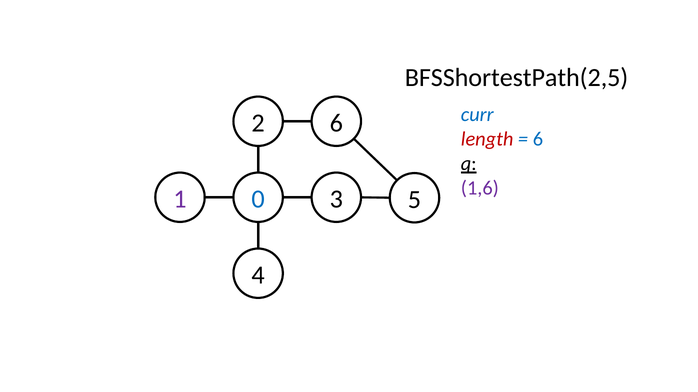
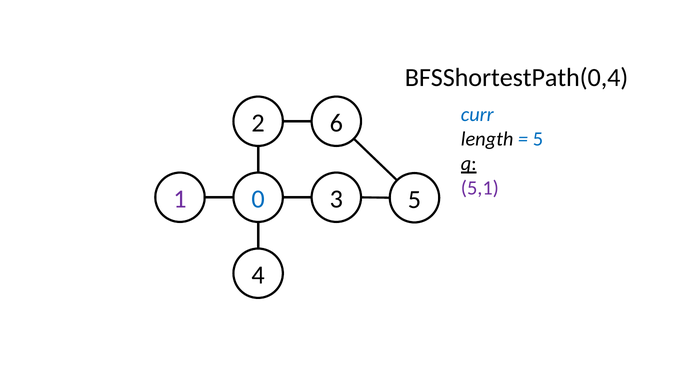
BFSShortestPath(2,5: BFSShortestPath(2,5 -> BFSShortestPath(0,4 (517, 78)
length colour: red -> black (487, 139)
6: 6 -> 5 (538, 139)
1,6: 1,6 -> 5,1 (480, 188)
